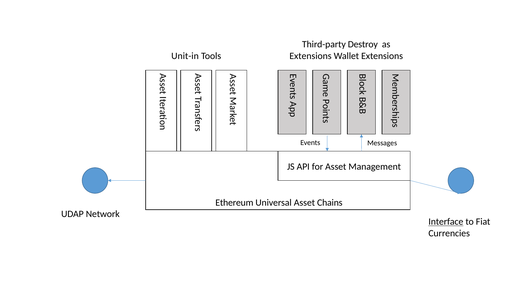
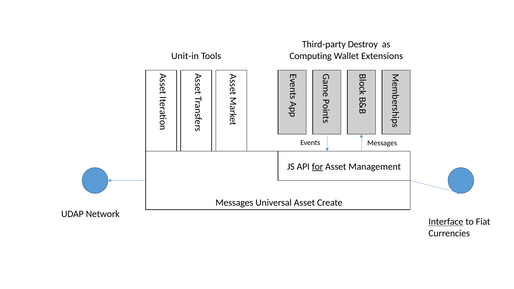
Extensions: Extensions -> Computing (311, 56)
for underline: none -> present (317, 167)
Ethereum: Ethereum -> Messages (234, 203)
Chains: Chains -> Create (330, 203)
